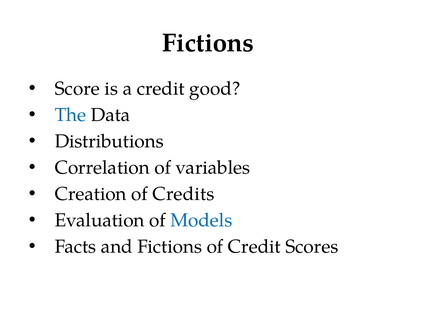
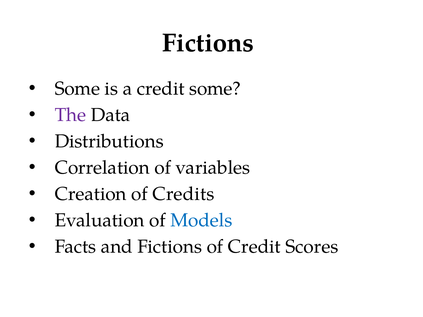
Score: Score -> Some (77, 89)
credit good: good -> some (215, 89)
The colour: blue -> purple (70, 115)
